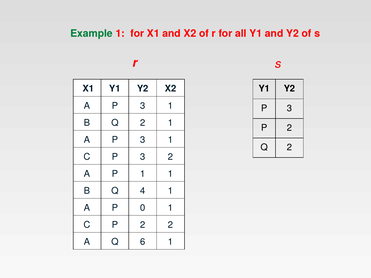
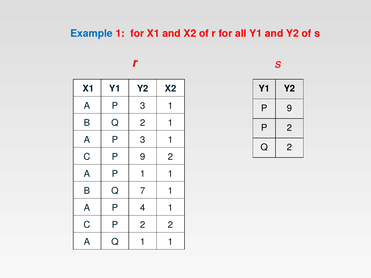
Example colour: green -> blue (91, 33)
3: 3 -> 9 (289, 108)
C P 3: 3 -> 9 (143, 157)
4: 4 -> 7 (143, 191)
0: 0 -> 4 (143, 208)
Q 6: 6 -> 1 (143, 242)
